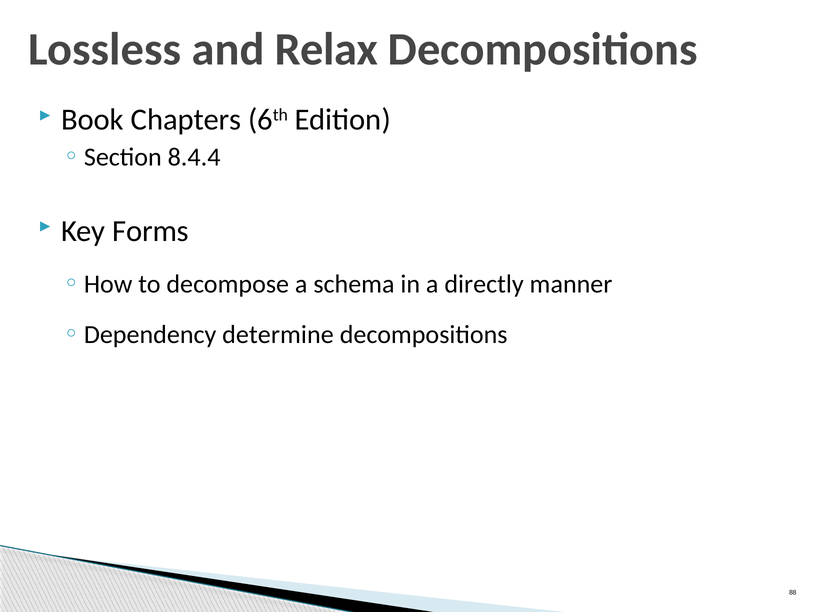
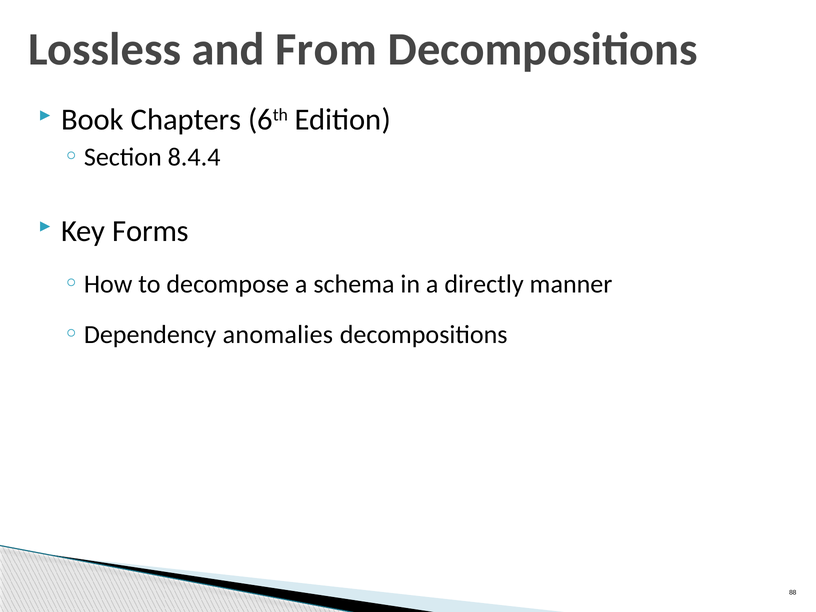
Relax: Relax -> From (326, 49)
determine: determine -> anomalies (278, 335)
